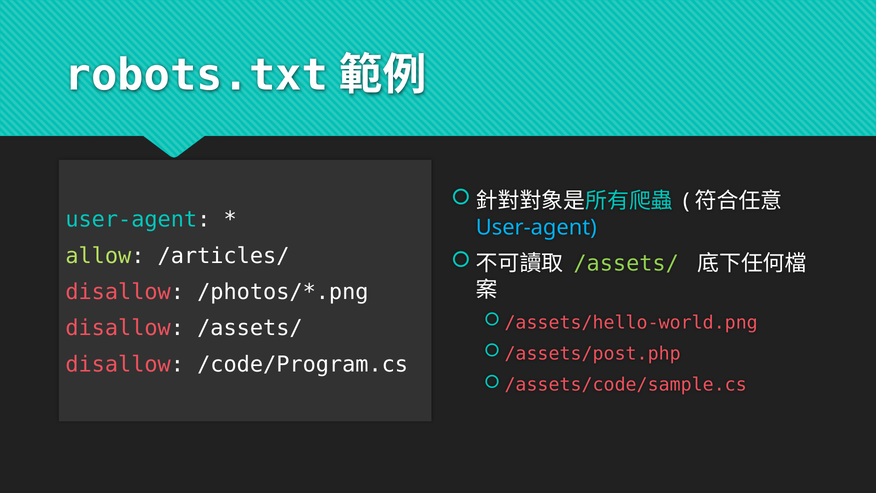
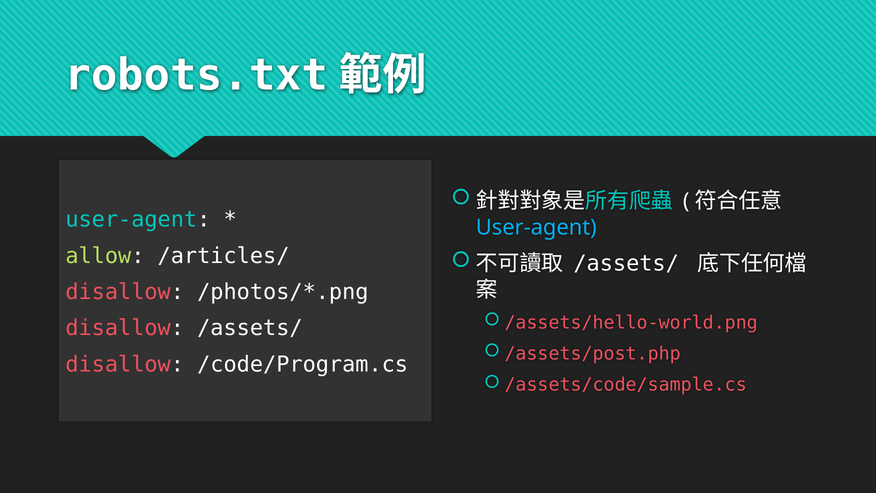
/assets/ colour: light green -> white (626, 263)
